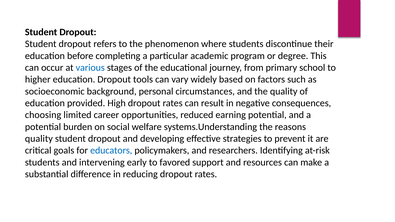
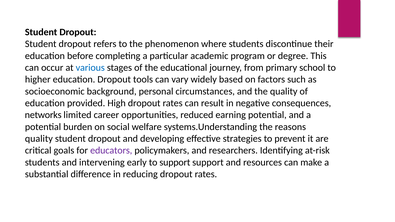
choosing: choosing -> networks (43, 115)
educators colour: blue -> purple (111, 151)
to favored: favored -> support (175, 162)
